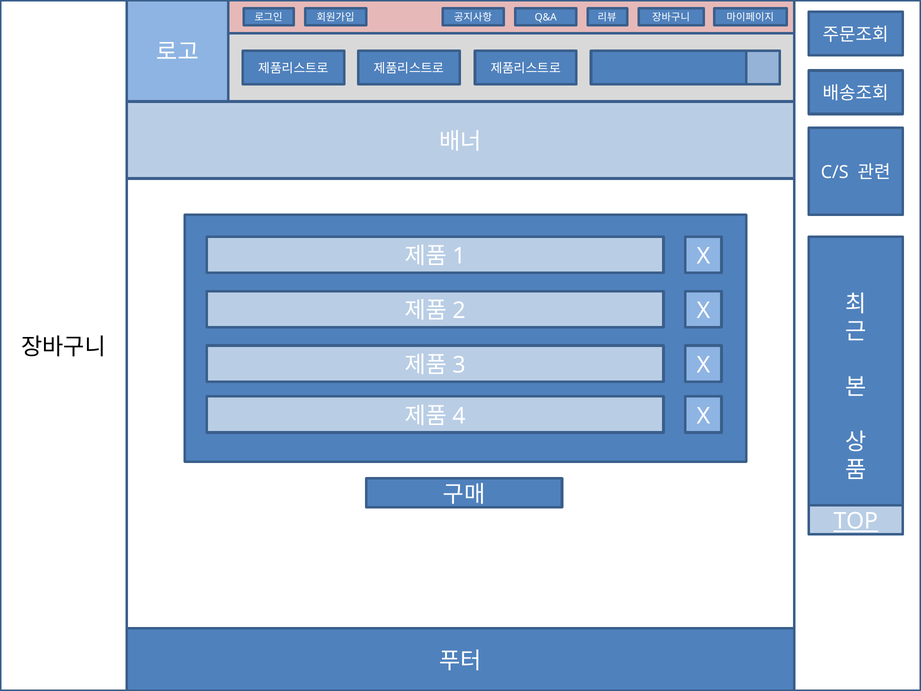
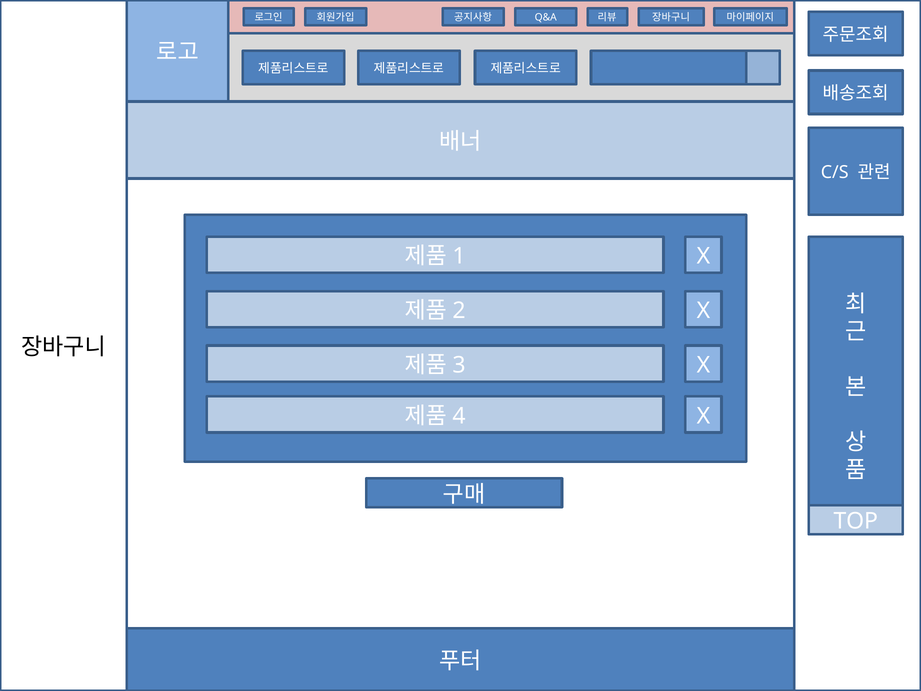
TOP underline: present -> none (856, 521)
